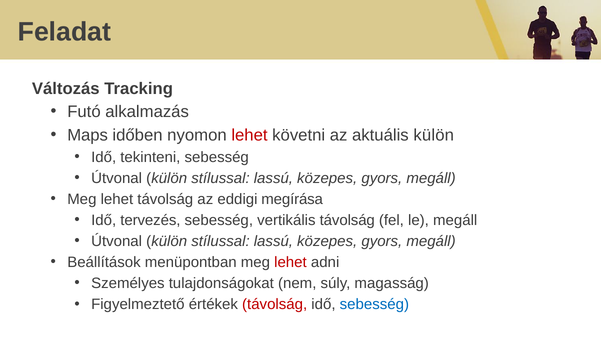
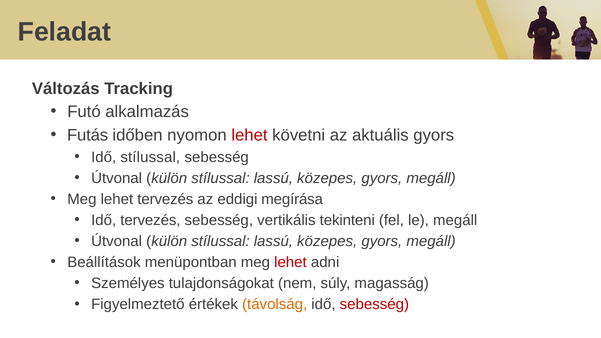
Maps: Maps -> Futás (88, 135)
aktuális külön: külön -> gyors (434, 135)
Idő tekinteni: tekinteni -> stílussal (150, 157)
lehet távolság: távolság -> tervezés (165, 199)
vertikális távolság: távolság -> tekinteni (347, 220)
távolság colour: red -> orange (275, 304)
sebesség colour: blue -> red (374, 304)
